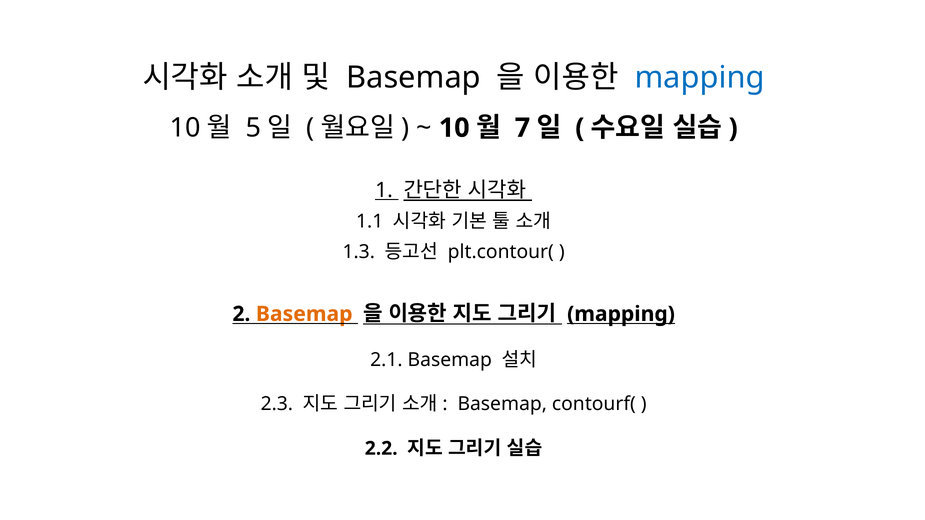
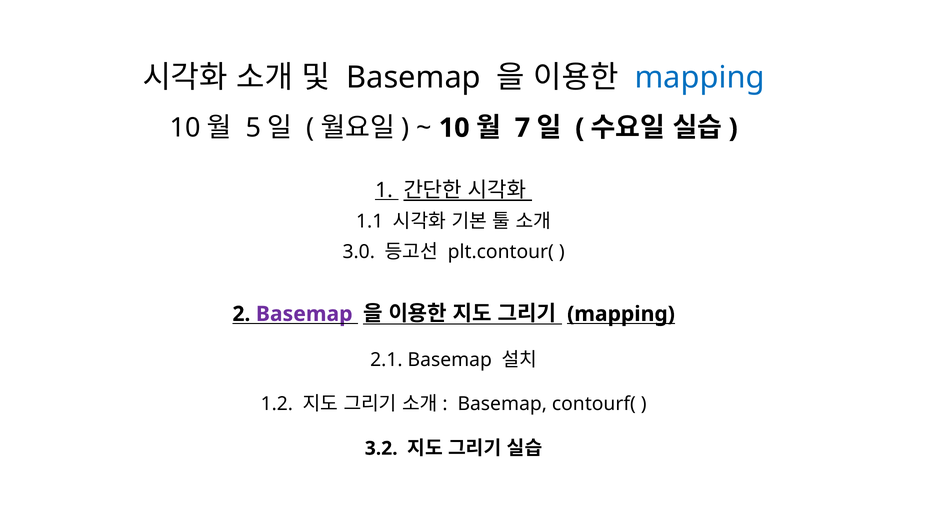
1.3: 1.3 -> 3.0 (359, 252)
Basemap colour: orange -> purple (304, 314)
2.3: 2.3 -> 1.2 (277, 404)
2.2: 2.2 -> 3.2 (381, 449)
